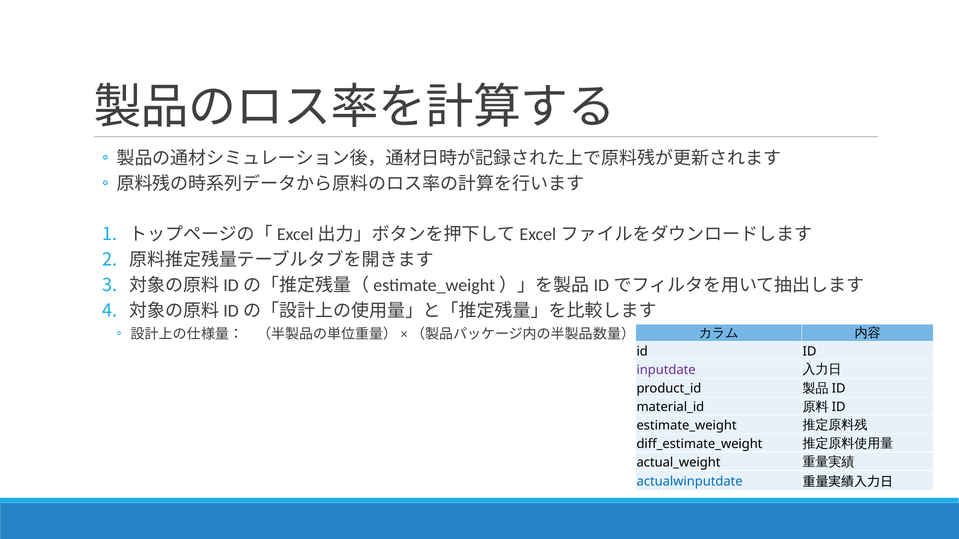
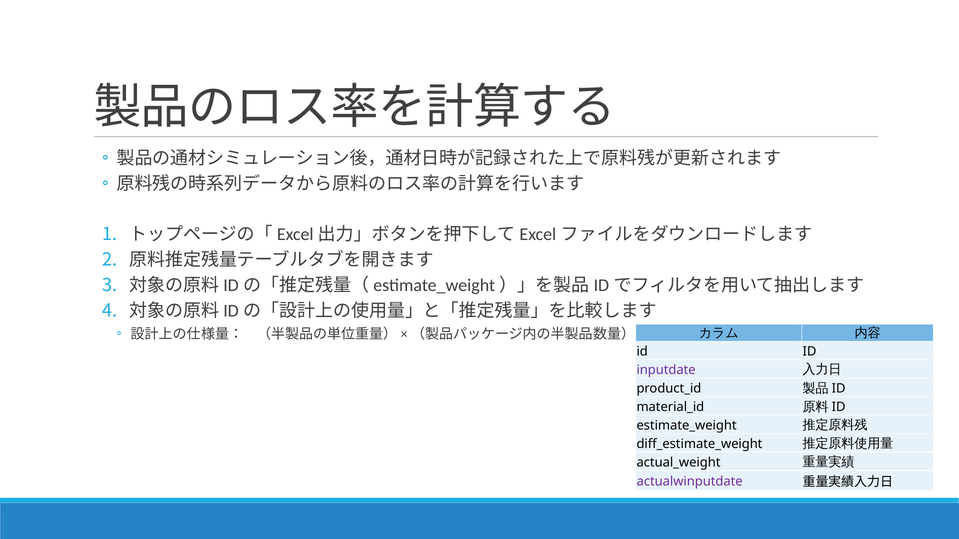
actualwinputdate colour: blue -> purple (690, 482)
